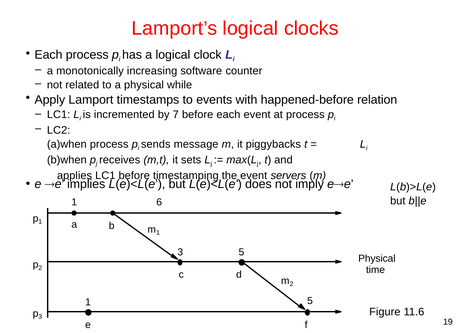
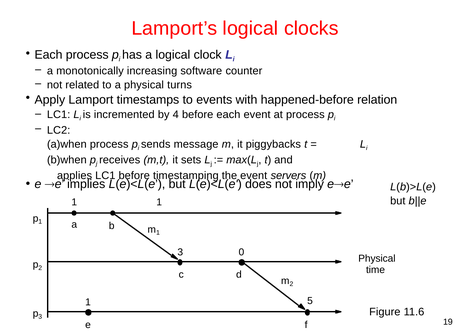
while: while -> turns (180, 85)
7: 7 -> 4 (176, 115)
1 6: 6 -> 1 (159, 202)
3 5: 5 -> 0 (241, 252)
